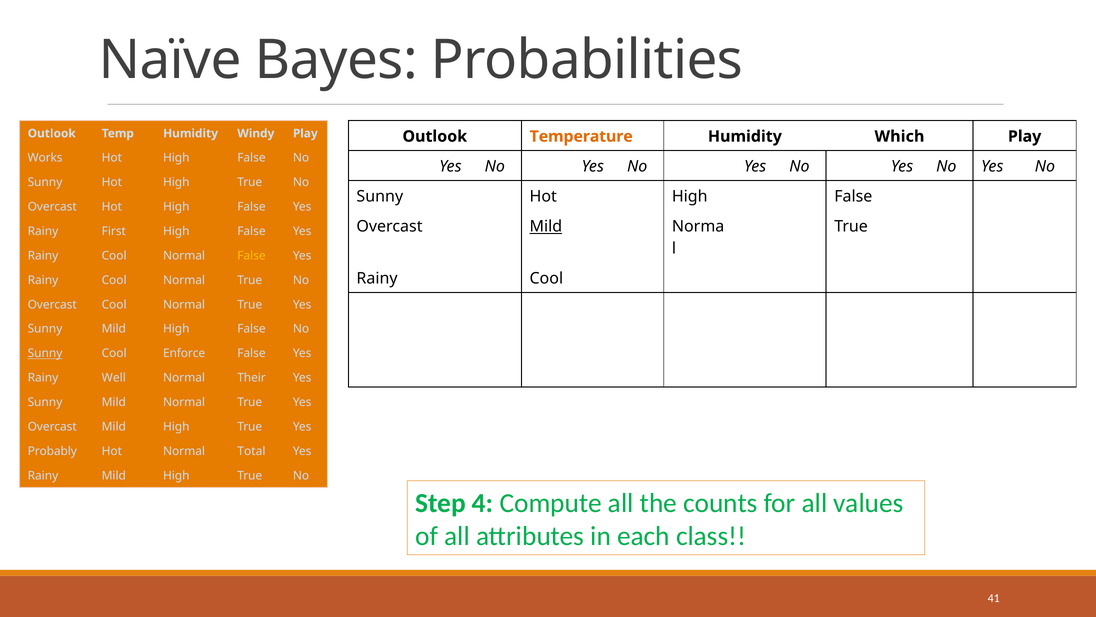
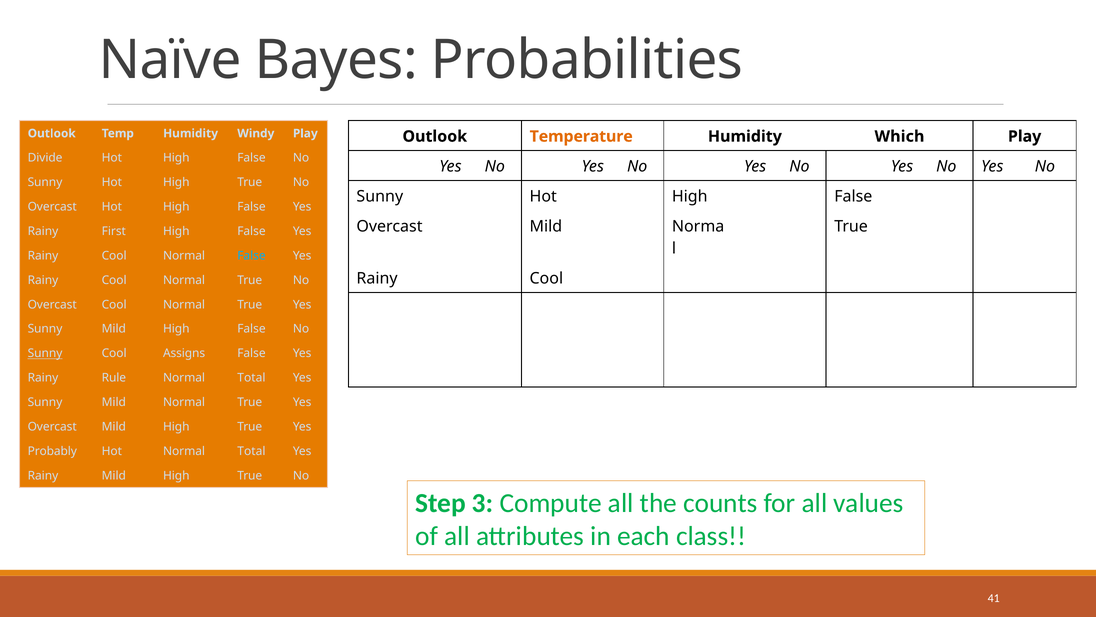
Works: Works -> Divide (45, 158)
Mild underline: present -> none (546, 226)
False colour: yellow -> light blue (251, 255)
Enforce: Enforce -> Assigns (184, 353)
Well: Well -> Rule (114, 378)
Their: Their -> Total (251, 378)
4: 4 -> 3 (483, 503)
